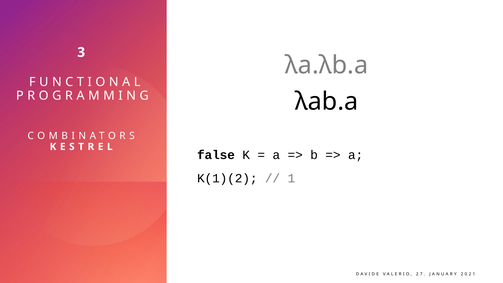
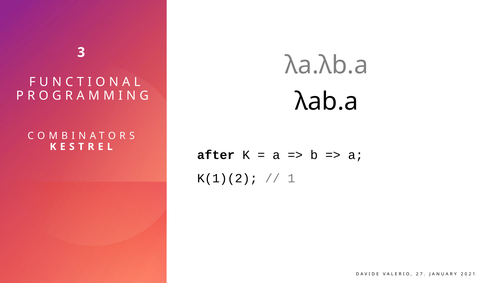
false: false -> after (216, 155)
